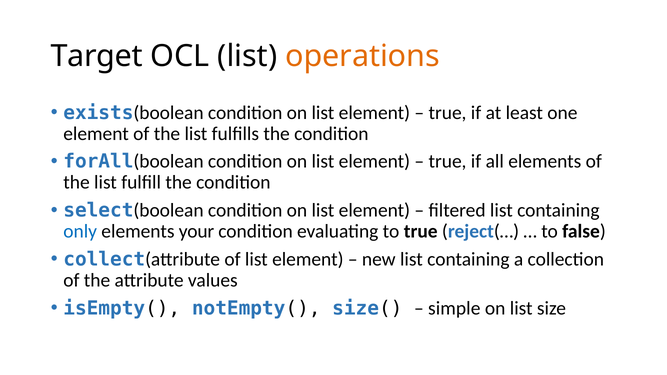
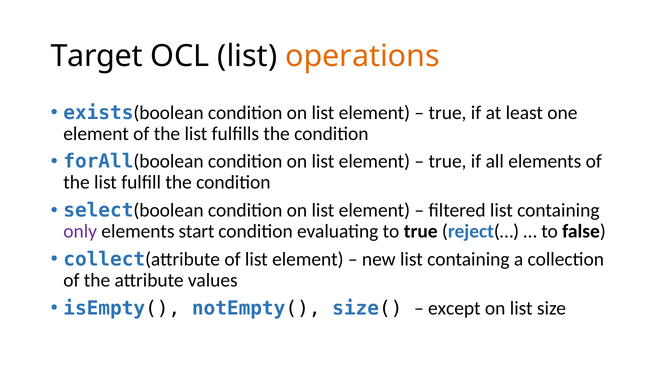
only colour: blue -> purple (80, 232)
your: your -> start (196, 232)
simple: simple -> except (454, 308)
